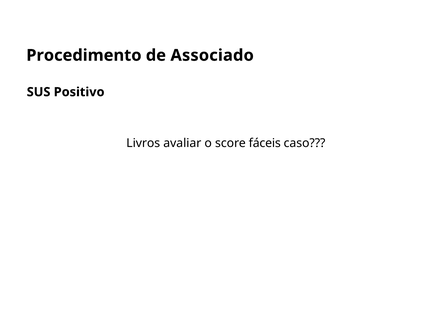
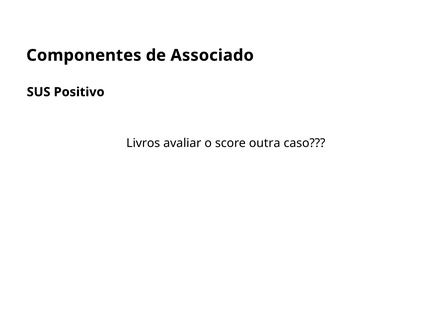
Procedimento: Procedimento -> Componentes (84, 55)
fáceis: fáceis -> outra (265, 144)
